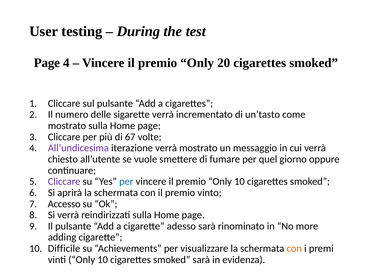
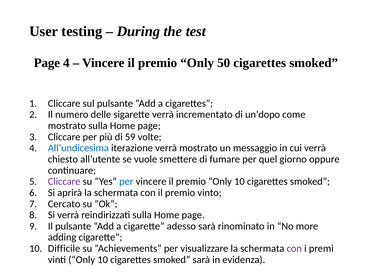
20: 20 -> 50 (224, 63)
un’tasto: un’tasto -> un’dopo (263, 115)
67: 67 -> 59 (130, 137)
All’undicesima colour: purple -> blue (78, 148)
Accesso: Accesso -> Cercato (64, 204)
con colour: orange -> purple (294, 248)
